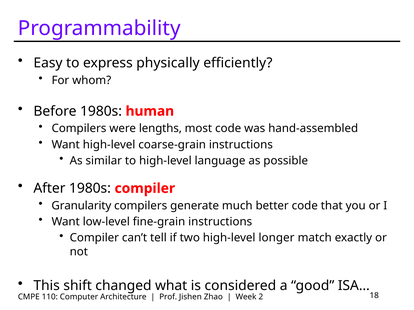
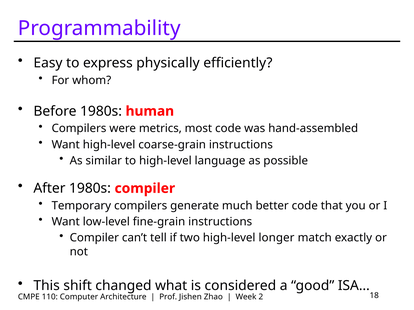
lengths: lengths -> metrics (160, 129)
Granularity: Granularity -> Temporary (81, 206)
